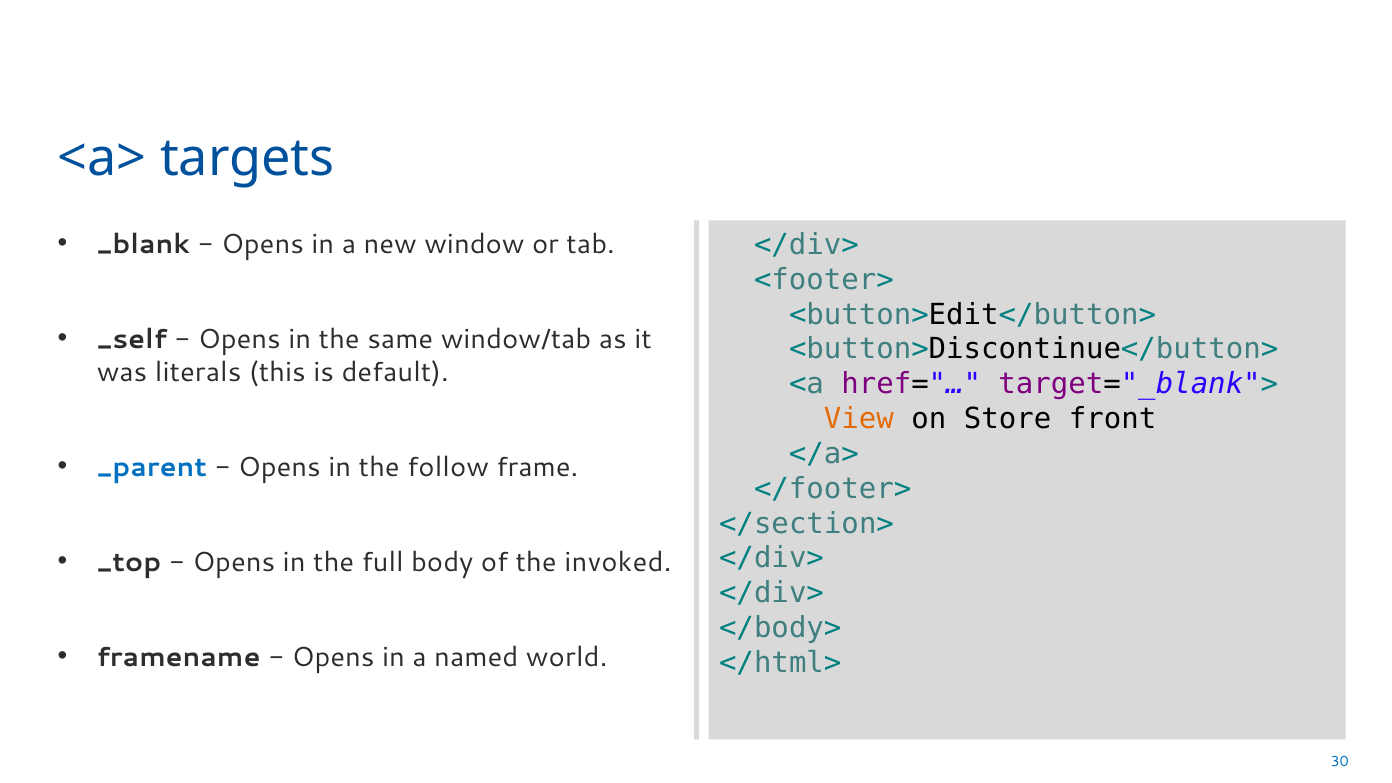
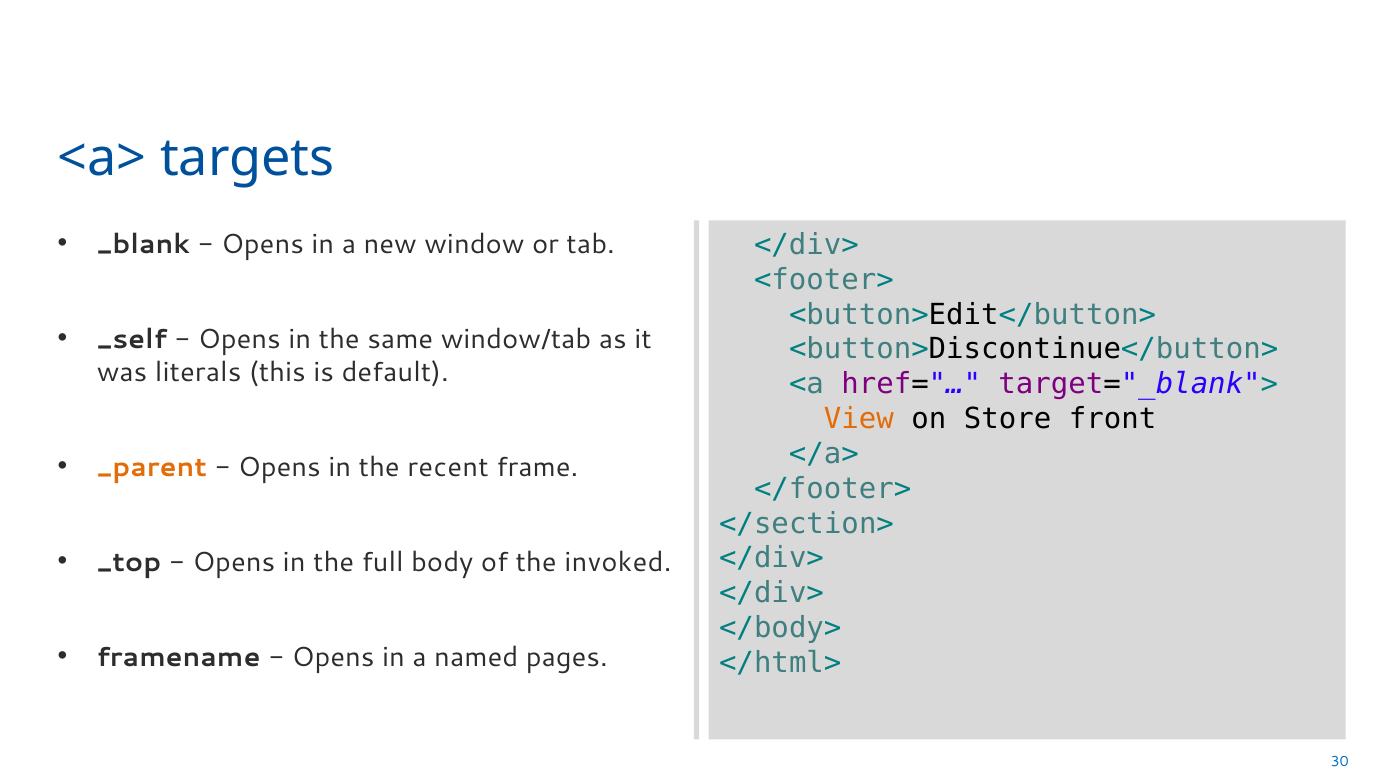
_parent colour: blue -> orange (152, 467)
follow: follow -> recent (448, 467)
world: world -> pages (567, 657)
